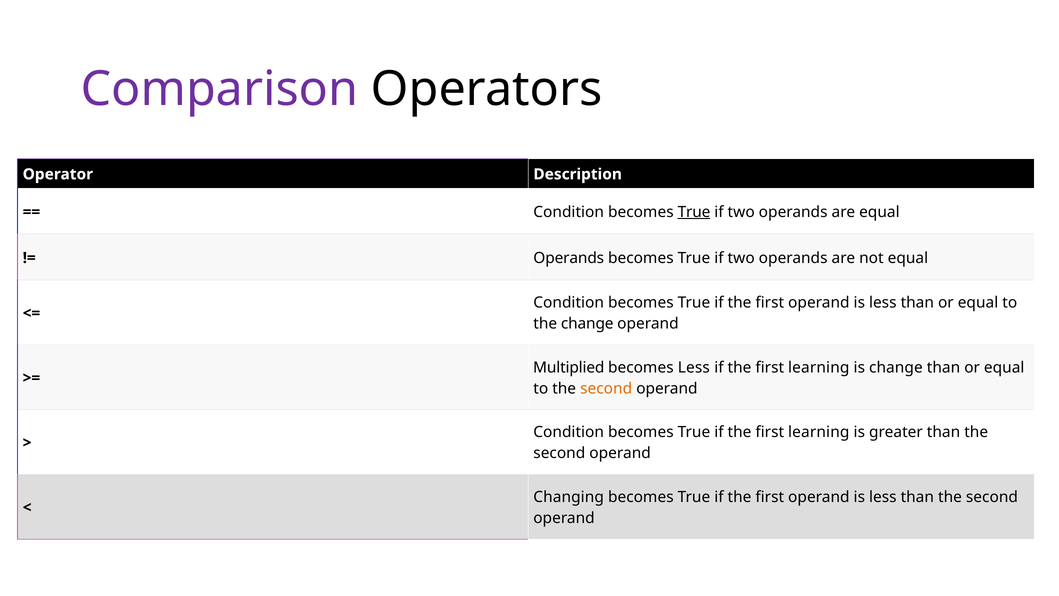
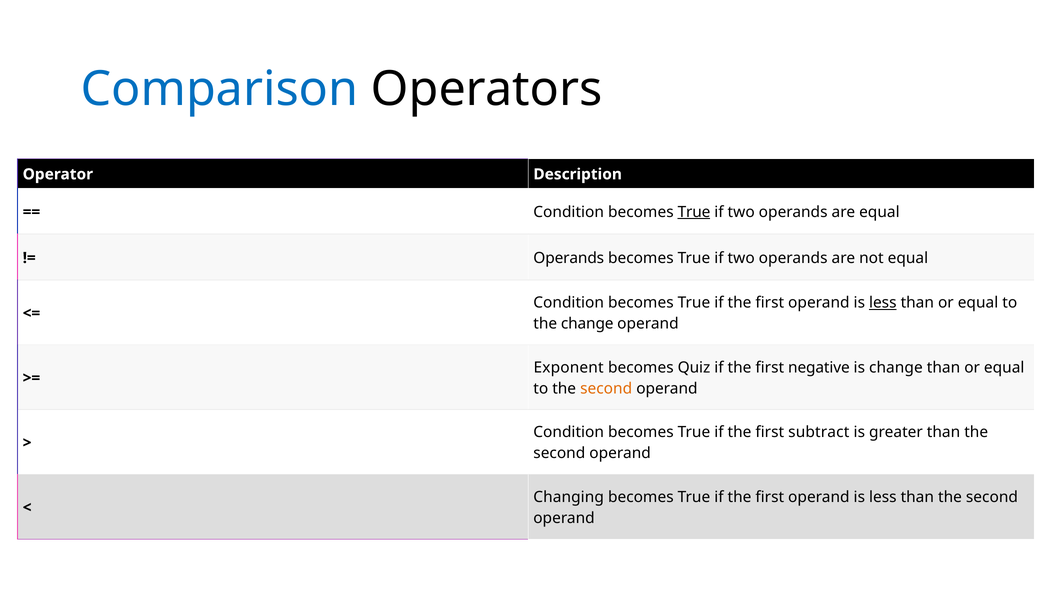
Comparison colour: purple -> blue (219, 89)
less underline: none -> present (883, 303)
Multiplied: Multiplied -> Exponent (569, 367)
becomes Less: Less -> Quiz (694, 367)
learning: learning -> negative (819, 367)
learning: learning -> subtract (819, 432)
